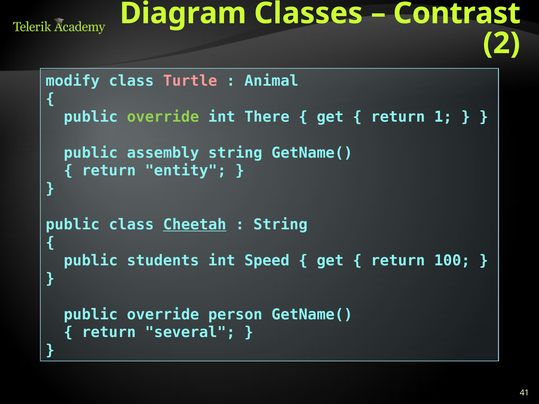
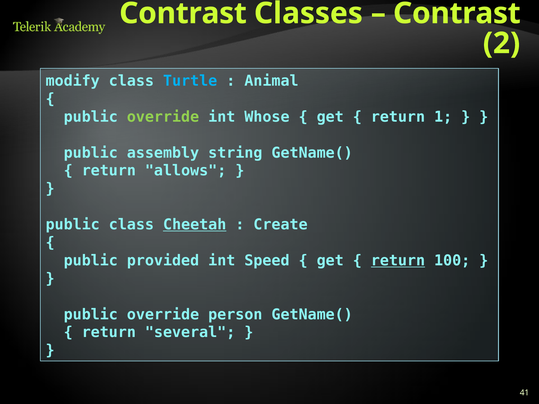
Diagram: Diagram -> Contrast (183, 13)
Turtle colour: pink -> light blue (190, 81)
There: There -> Whose (267, 117)
entity: entity -> allows (186, 171)
String: String -> Create (281, 225)
students: students -> provided (163, 261)
return underline: none -> present (398, 261)
